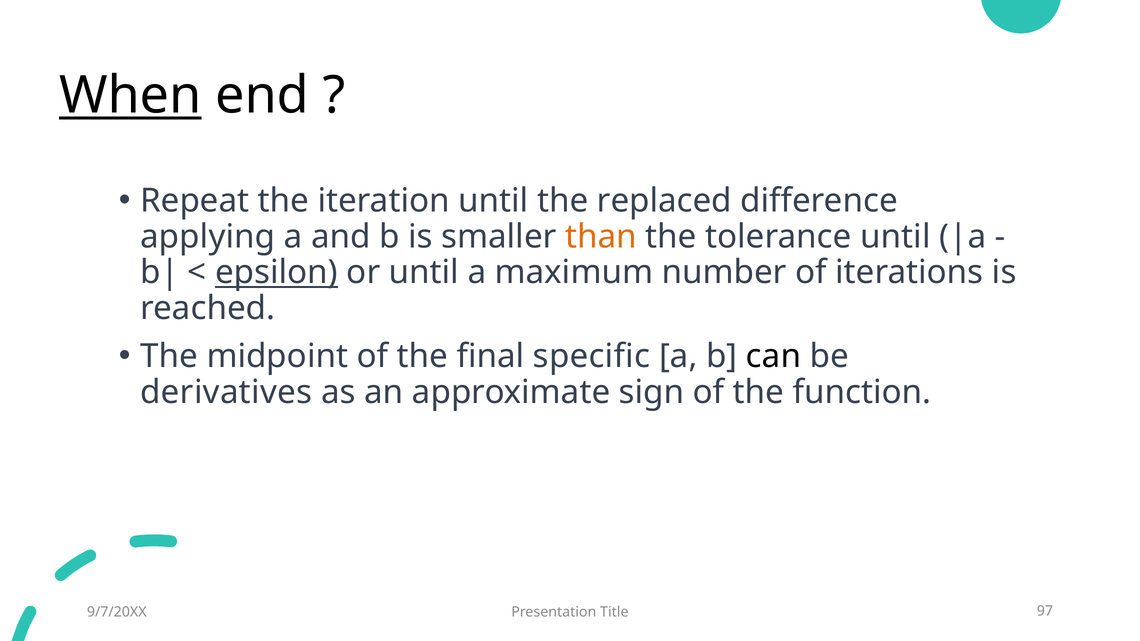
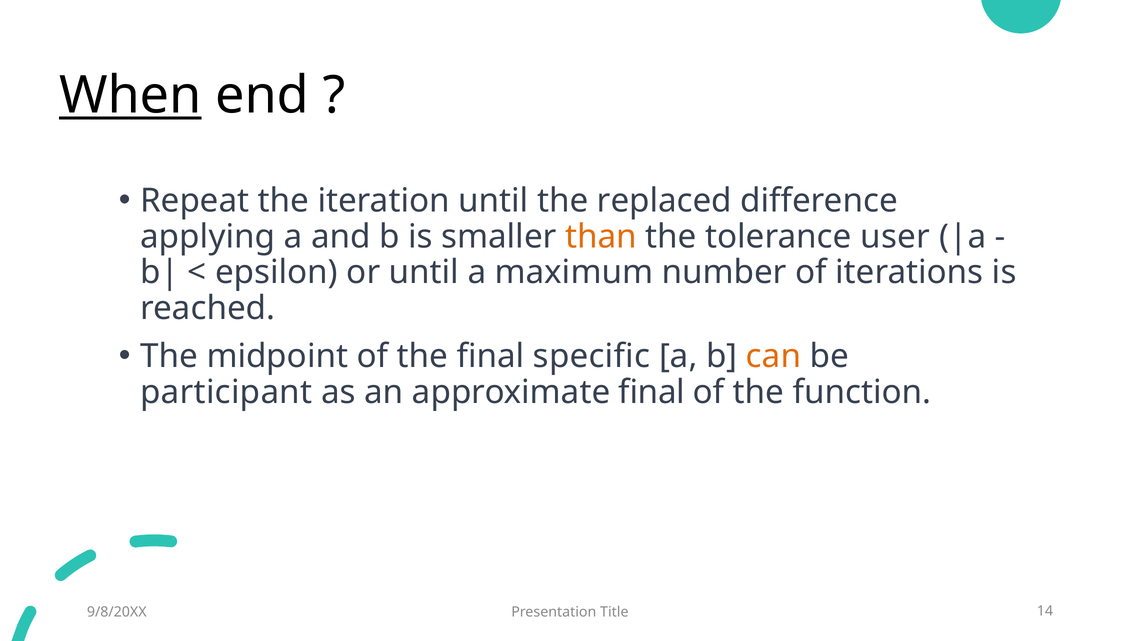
tolerance until: until -> user (895, 237)
epsilon underline: present -> none (276, 273)
can colour: black -> orange (774, 356)
derivatives: derivatives -> participant (226, 392)
approximate sign: sign -> final (652, 392)
9/7/20XX: 9/7/20XX -> 9/8/20XX (117, 612)
97: 97 -> 14 (1045, 611)
